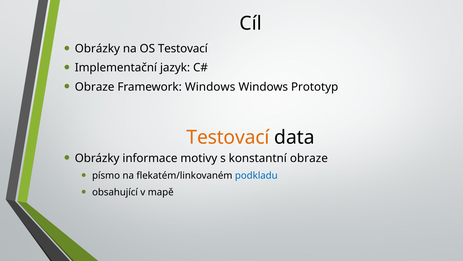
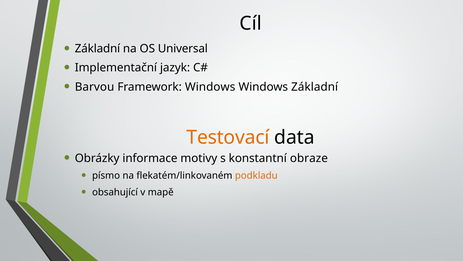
Obrázky: Obrázky -> Základní (97, 49)
OS Testovací: Testovací -> Universal (183, 49)
Obraze: Obraze -> Barvou (95, 87)
Windows Prototyp: Prototyp -> Základní (315, 87)
podkladu colour: blue -> orange (256, 175)
